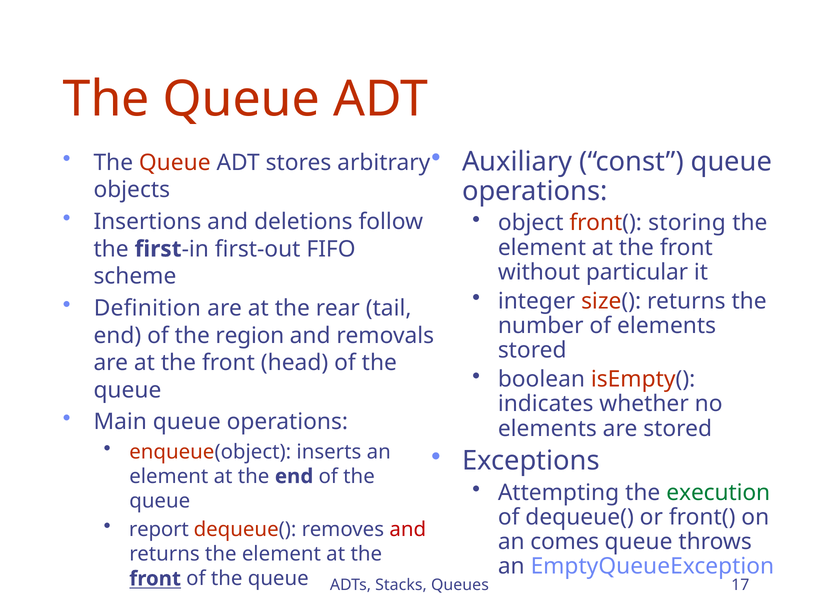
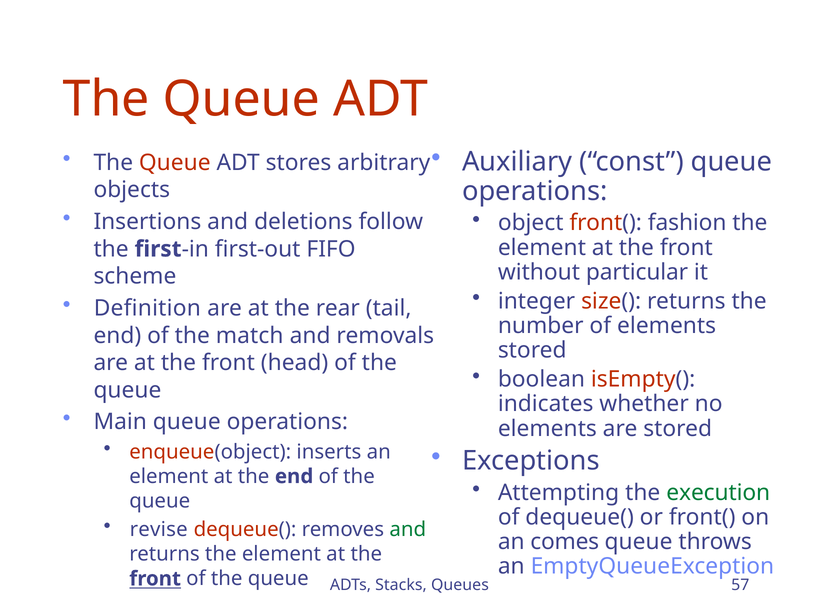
storing: storing -> fashion (687, 223)
region: region -> match (250, 336)
report: report -> revise (159, 530)
and colour: red -> green (408, 530)
17: 17 -> 57 (740, 585)
